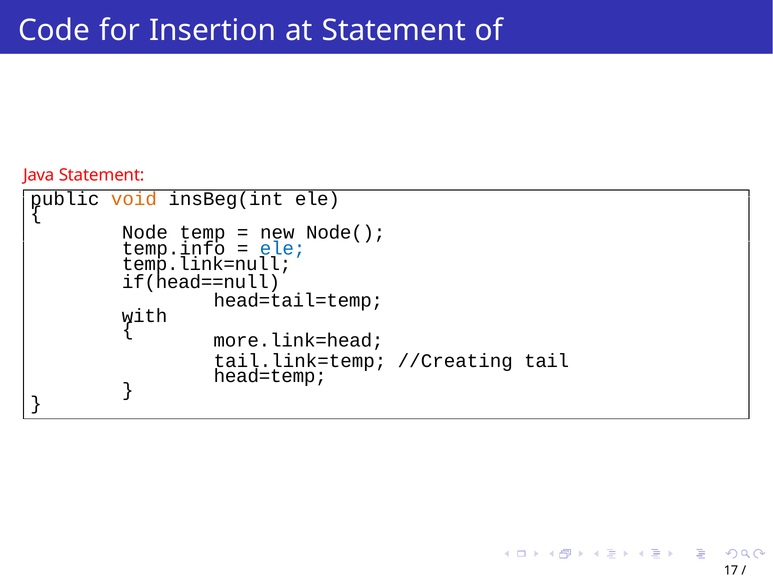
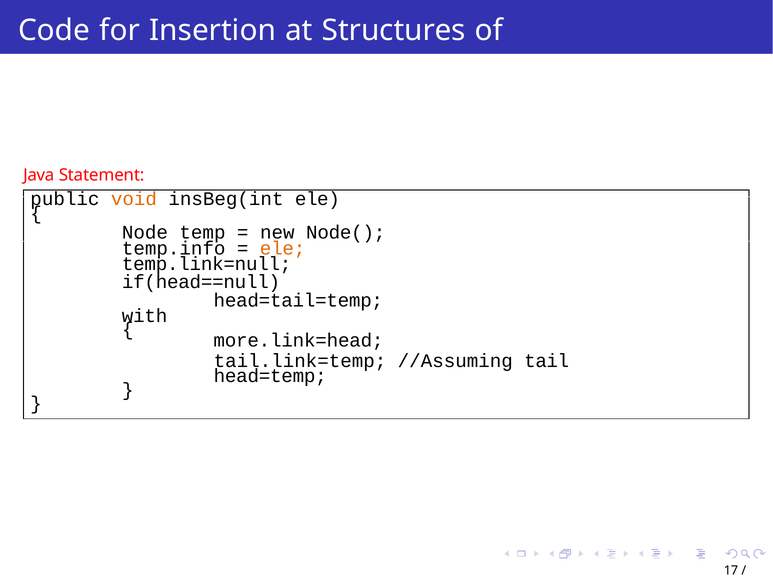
at Statement: Statement -> Structures (394, 31)
ele colour: blue -> orange (283, 248)
//Creating: //Creating -> //Assuming (455, 361)
